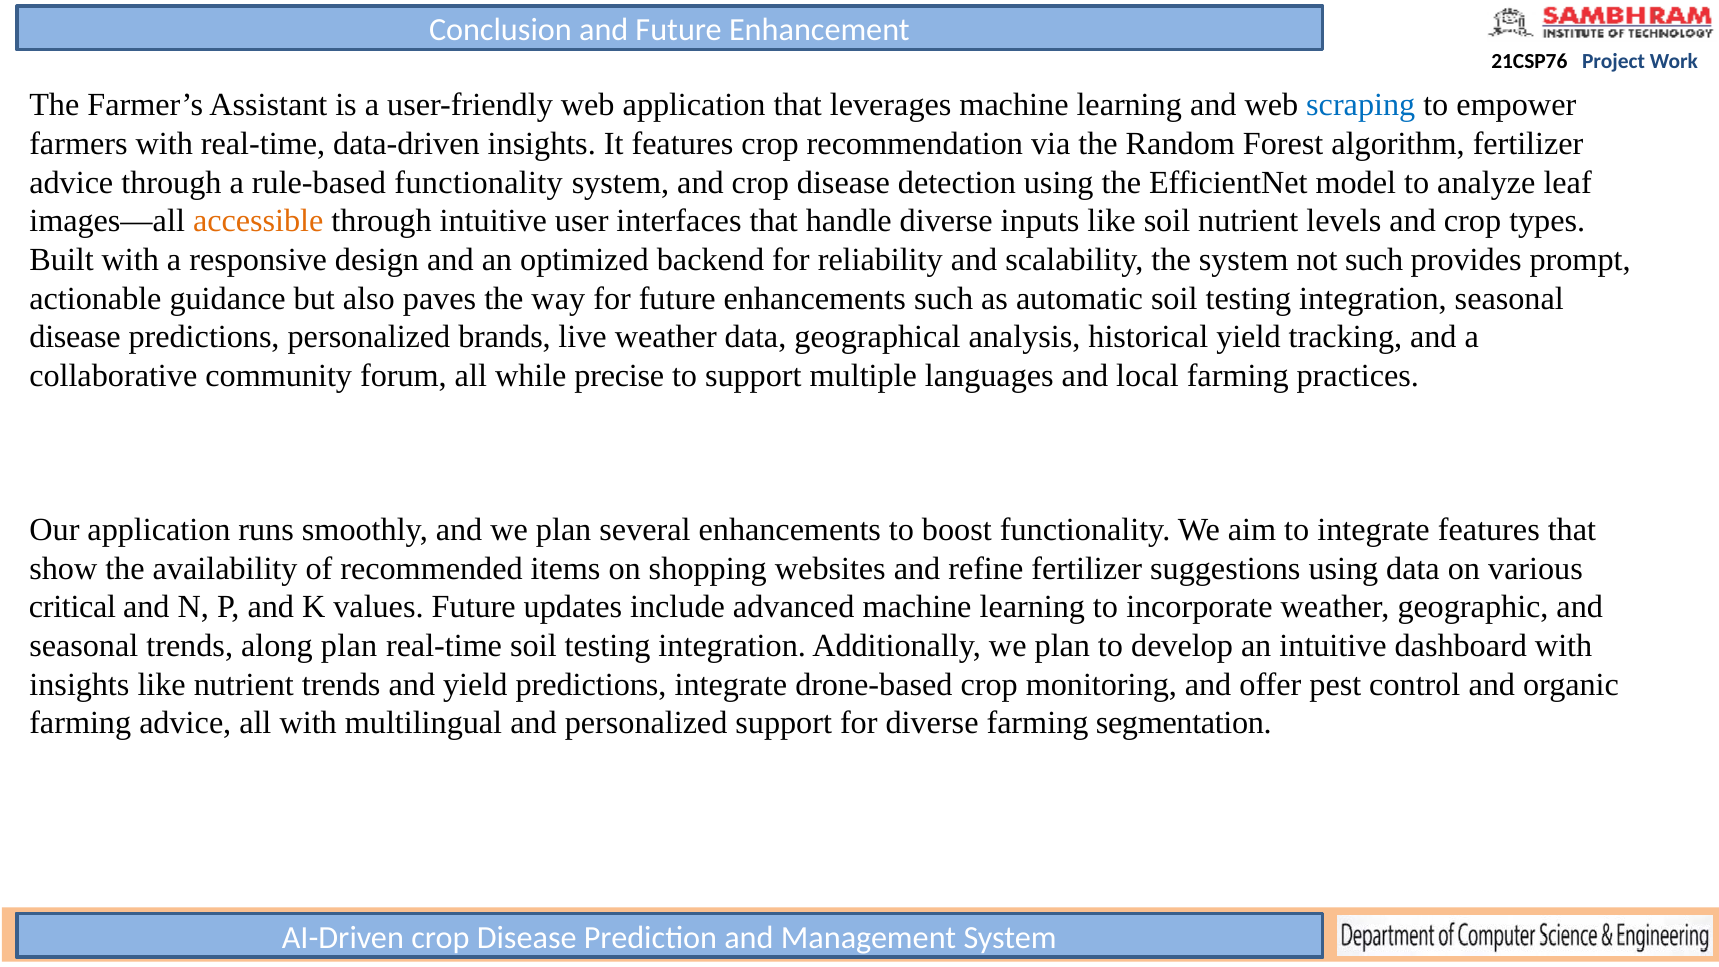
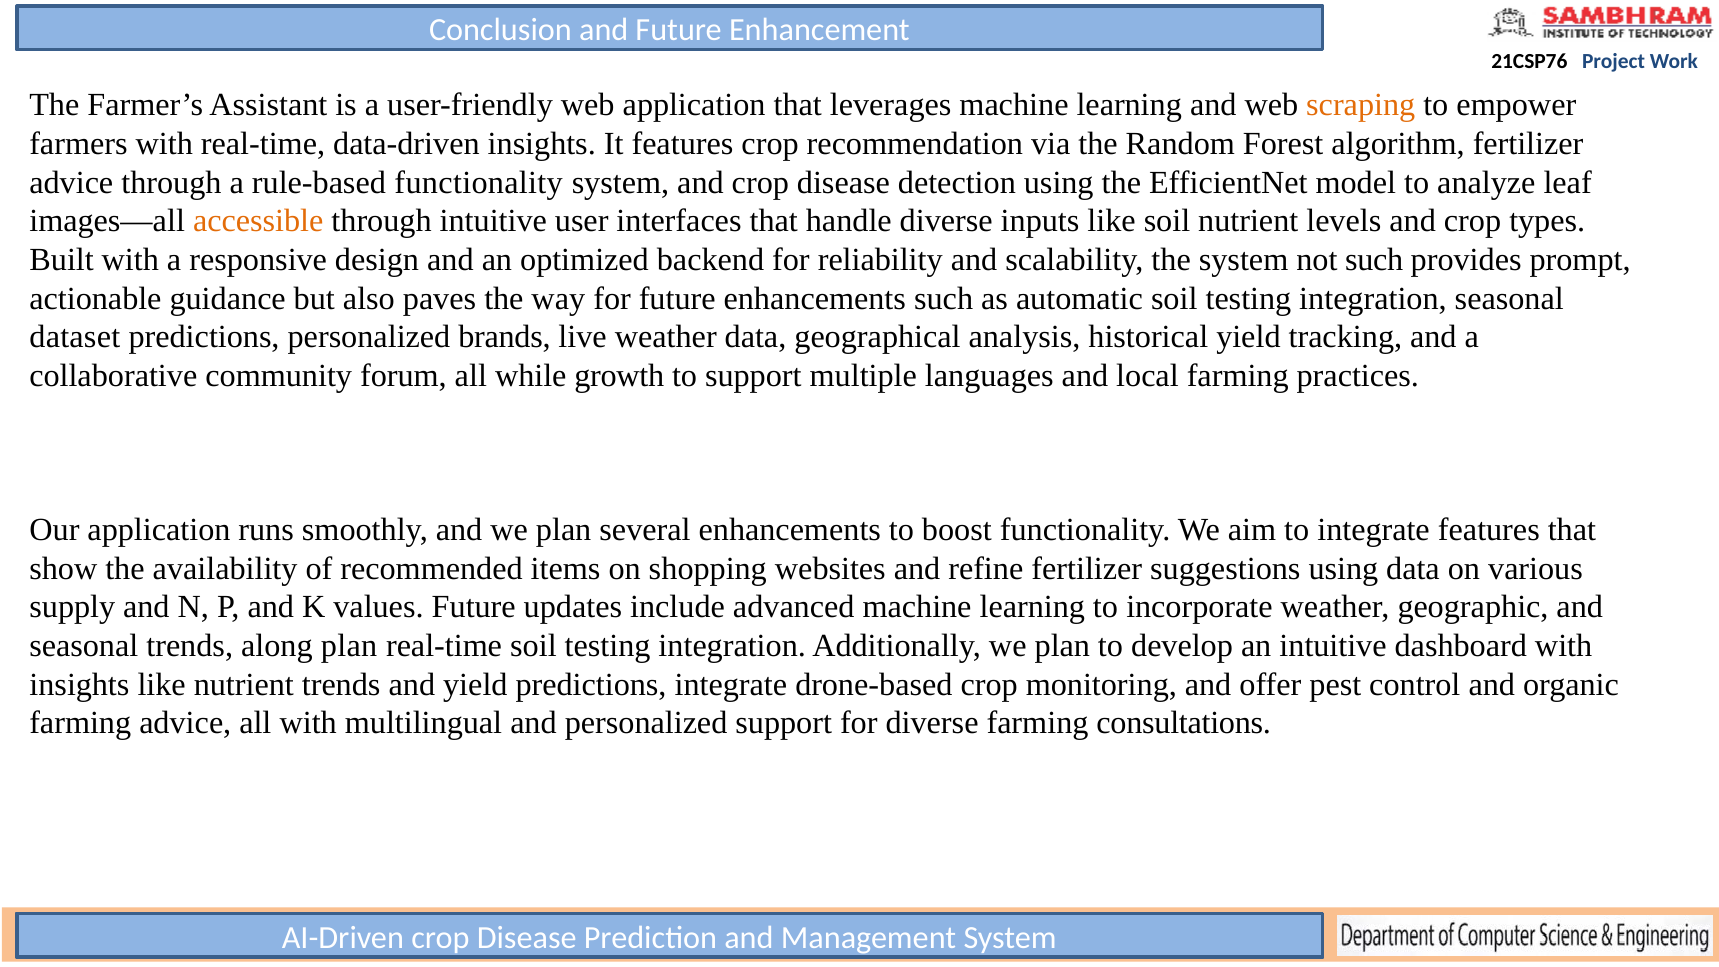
scraping colour: blue -> orange (1361, 105)
disease: disease -> dataset (75, 337)
precise: precise -> growth (619, 376)
critical: critical -> supply (72, 607)
segmentation: segmentation -> consultations (1184, 723)
